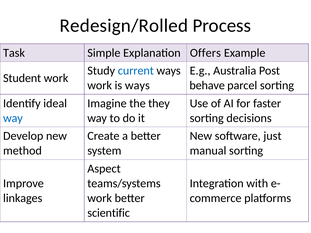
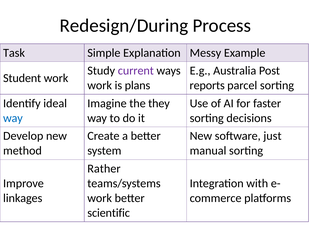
Redesign/Rolled: Redesign/Rolled -> Redesign/During (124, 26)
Offers: Offers -> Messy (205, 53)
current colour: blue -> purple (136, 71)
is ways: ways -> plans (137, 86)
behave: behave -> reports (207, 86)
Aspect: Aspect -> Rather (104, 169)
